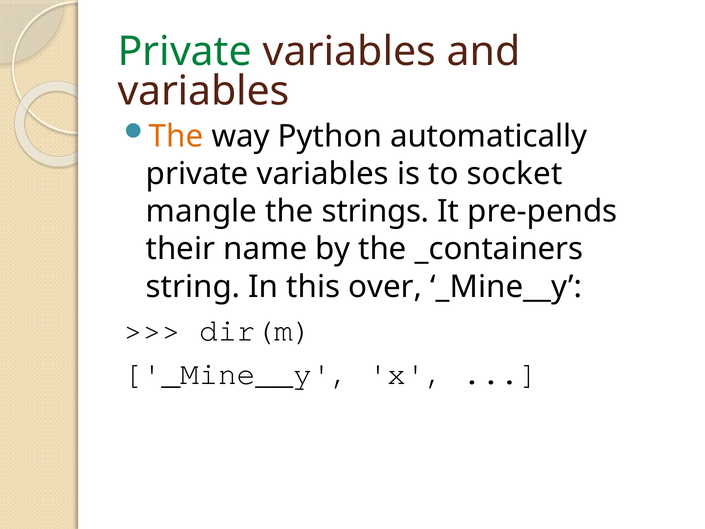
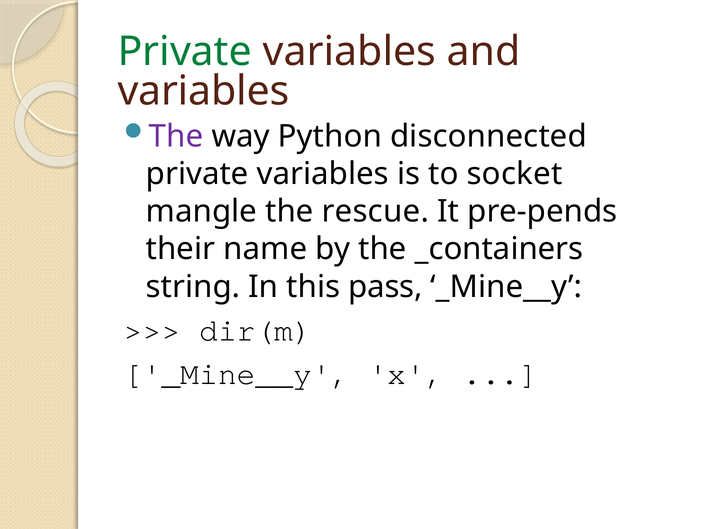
The colour: orange -> purple (176, 136)
automatically: automatically -> disconnected (489, 136)
strings: strings -> rescue (375, 211)
over: over -> pass (385, 287)
